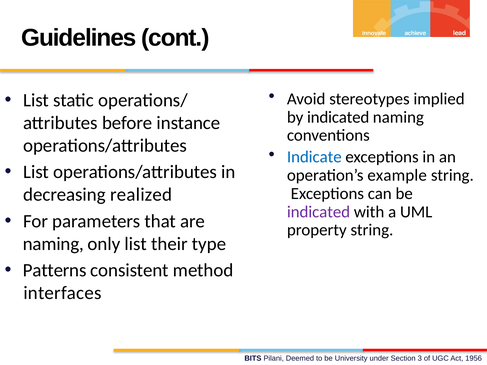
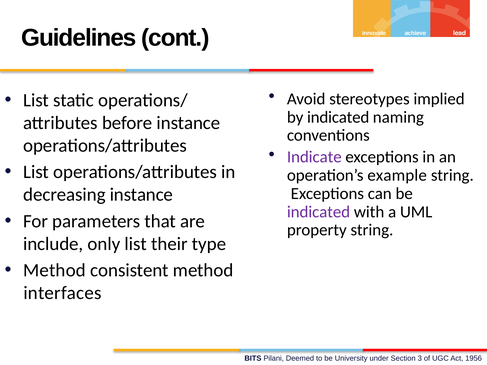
Indicate colour: blue -> purple (314, 157)
decreasing realized: realized -> instance (141, 195)
naming: naming -> include (53, 244)
Patterns: Patterns -> Method (55, 270)
